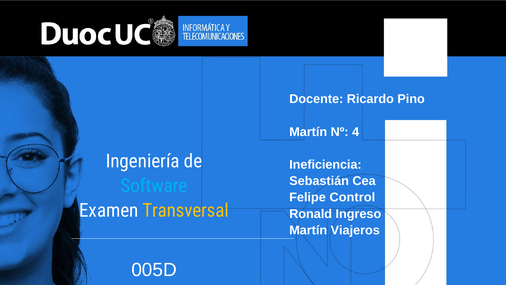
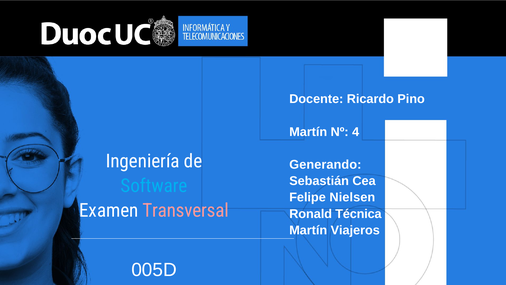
Ineficiencia: Ineficiencia -> Generando (325, 164)
Control: Control -> Nielsen (352, 197)
Transversal colour: yellow -> pink (186, 210)
Ingreso: Ingreso -> Técnica (358, 214)
